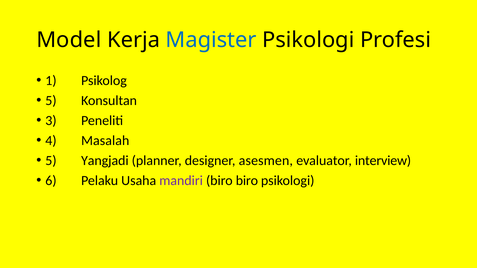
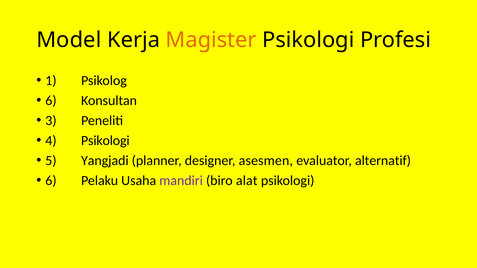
Magister colour: blue -> orange (211, 40)
5: 5 -> 6 (51, 101)
4 Masalah: Masalah -> Psikologi (105, 141)
interview: interview -> alternatif (383, 161)
biro biro: biro -> alat (247, 181)
